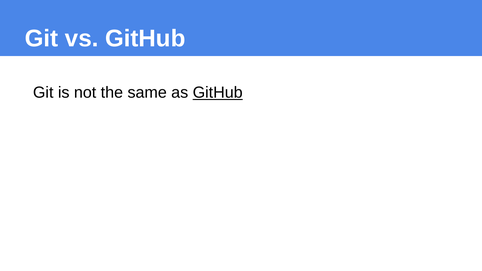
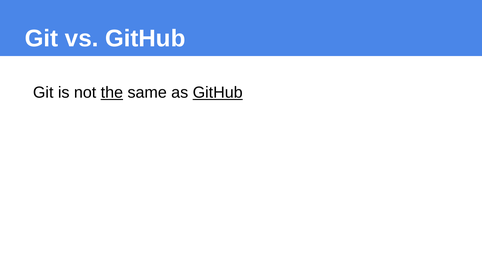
the underline: none -> present (112, 93)
